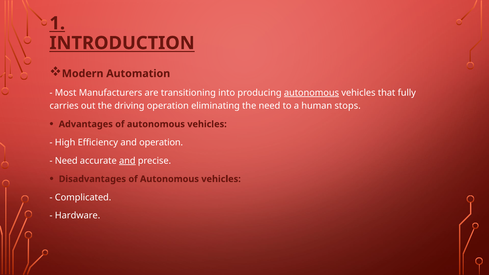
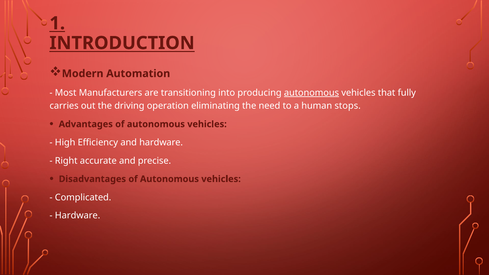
and operation: operation -> hardware (161, 142)
Need: Need -> Right (66, 161)
and underline: present -> none (127, 161)
